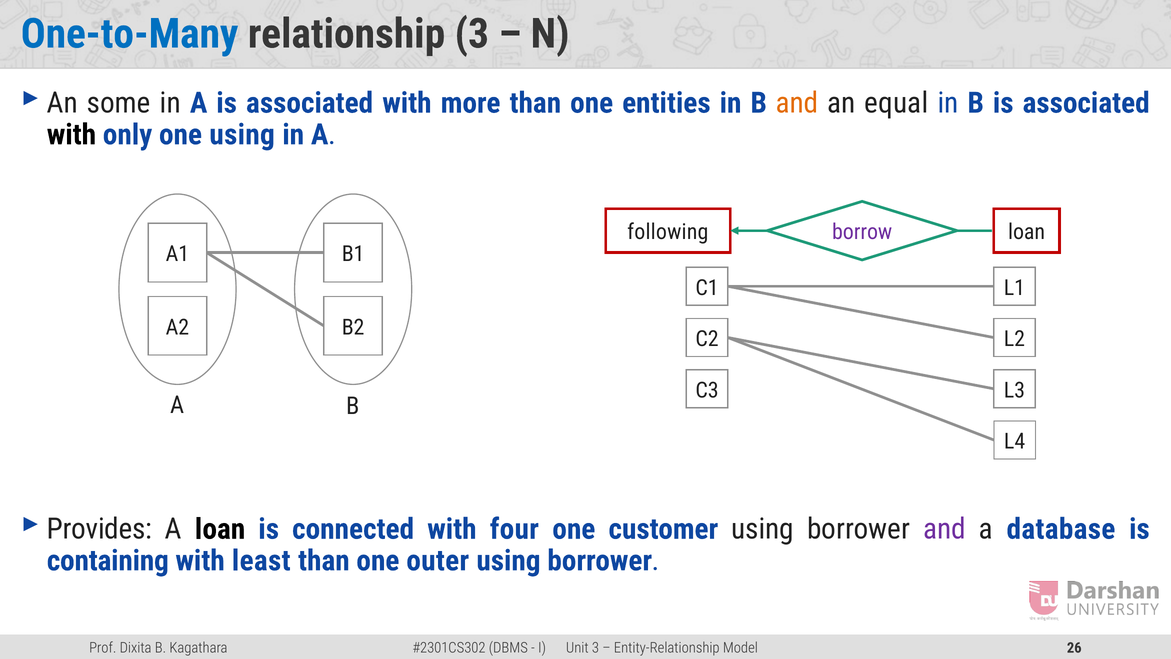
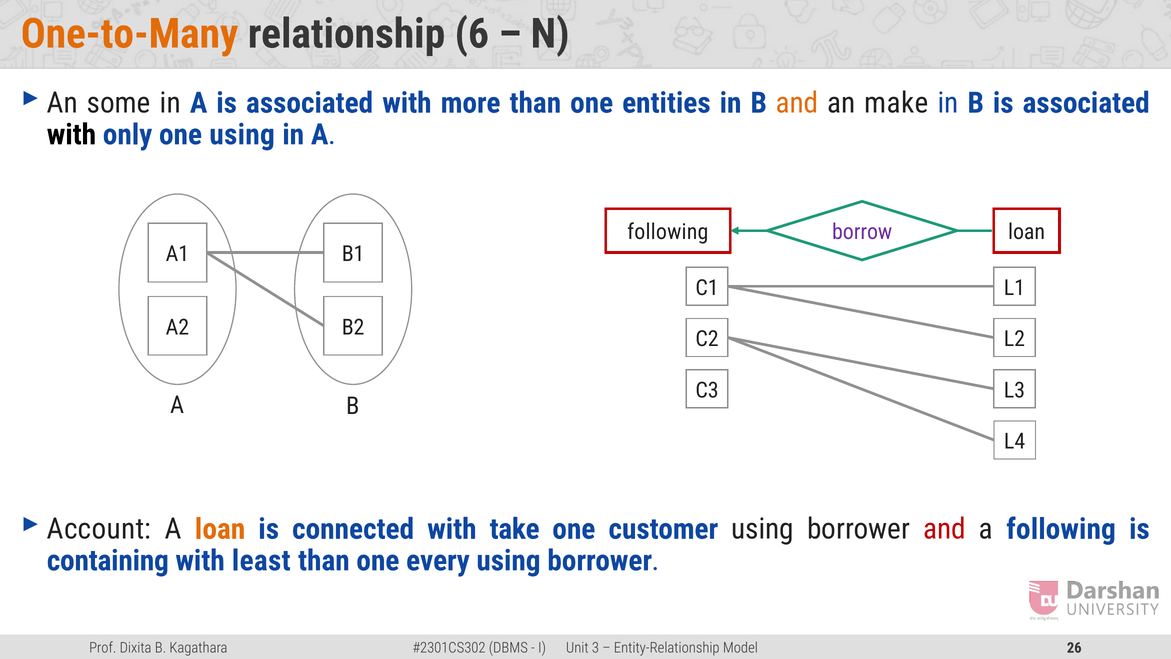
One-to-Many colour: blue -> orange (130, 34)
relationship 3: 3 -> 6 (472, 34)
equal: equal -> make (896, 103)
Provides: Provides -> Account (99, 529)
loan colour: black -> orange (220, 529)
four: four -> take (515, 529)
and colour: purple -> red (944, 529)
a database: database -> following (1061, 529)
outer: outer -> every (438, 560)
